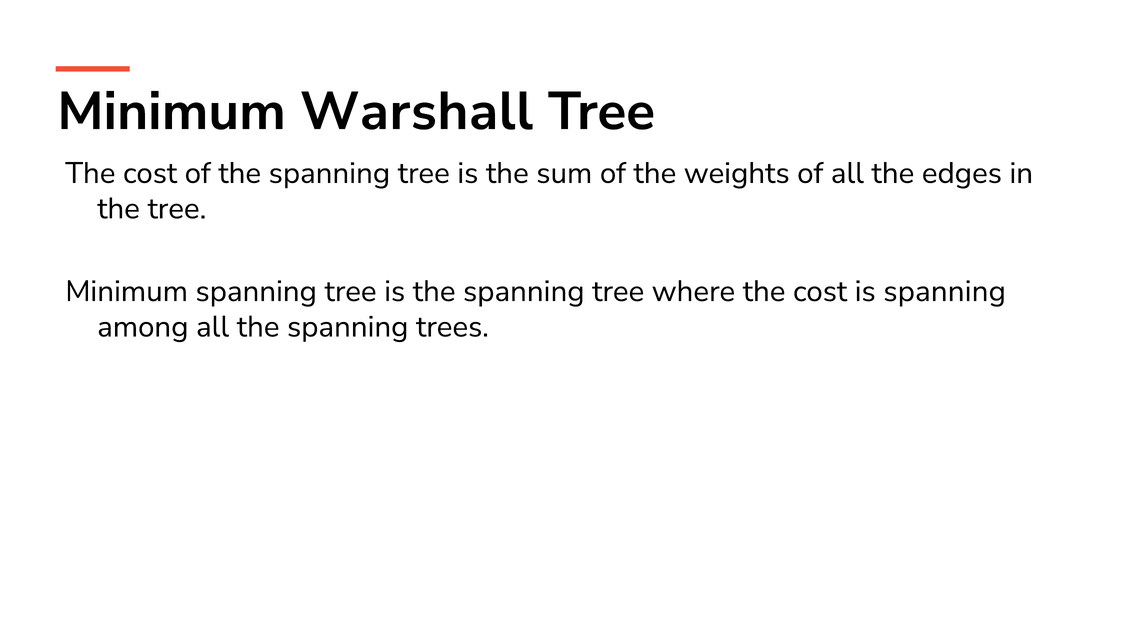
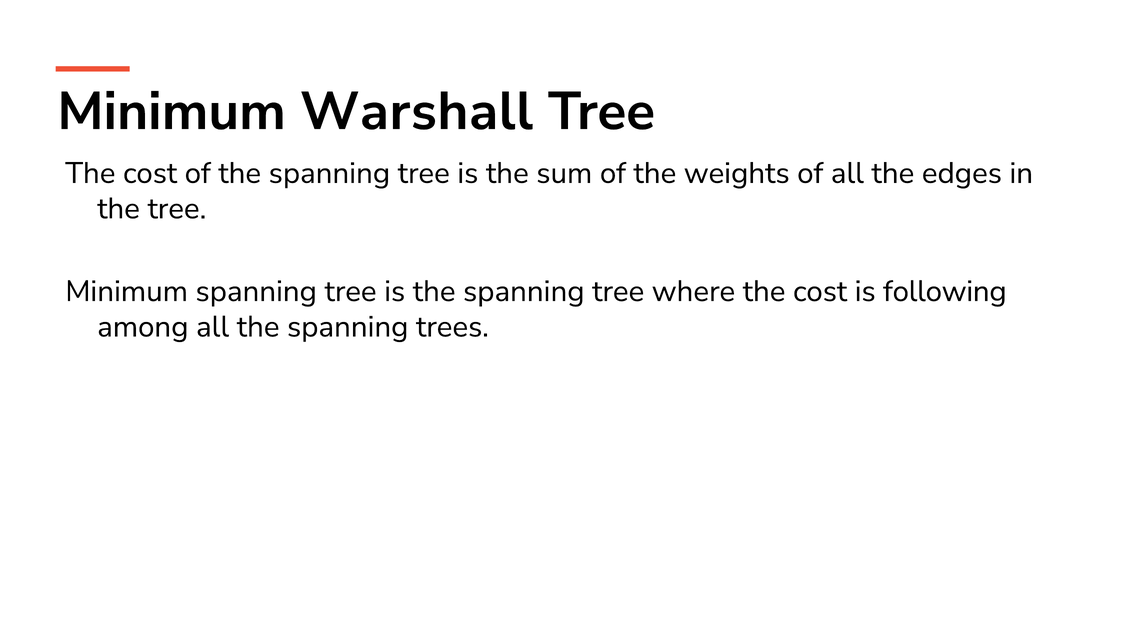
is spanning: spanning -> following (945, 291)
